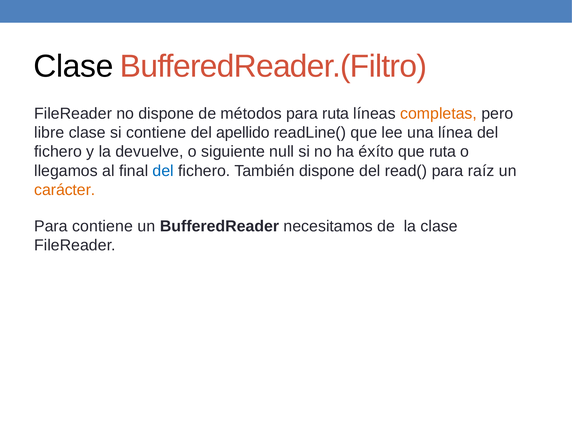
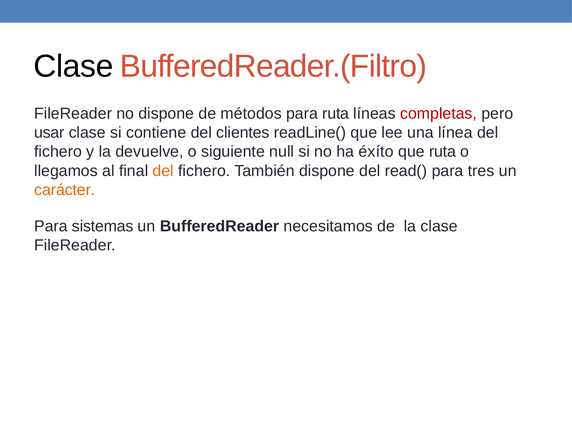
completas colour: orange -> red (439, 114)
libre: libre -> usar (49, 133)
apellido: apellido -> clientes (243, 133)
del colour: blue -> orange (163, 171)
raíz: raíz -> tres (481, 171)
Para contiene: contiene -> sistemas (103, 226)
